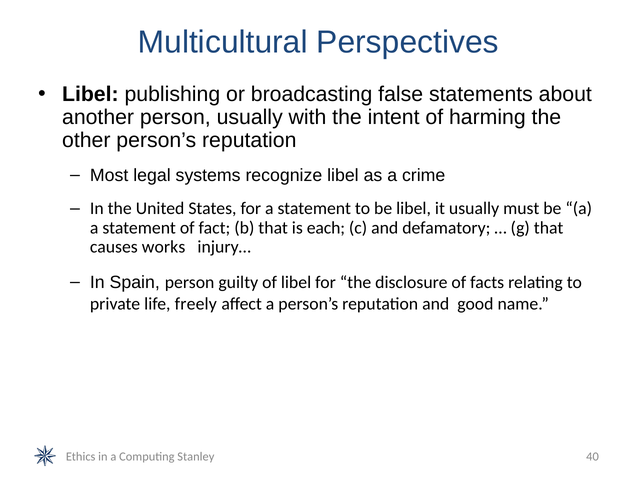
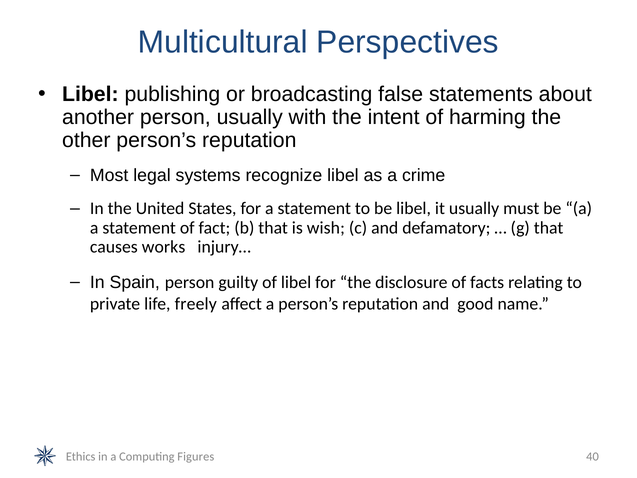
each: each -> wish (326, 228)
Stanley: Stanley -> Figures (196, 456)
